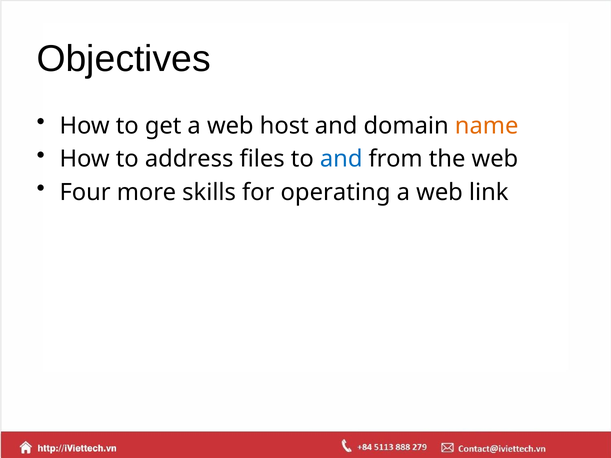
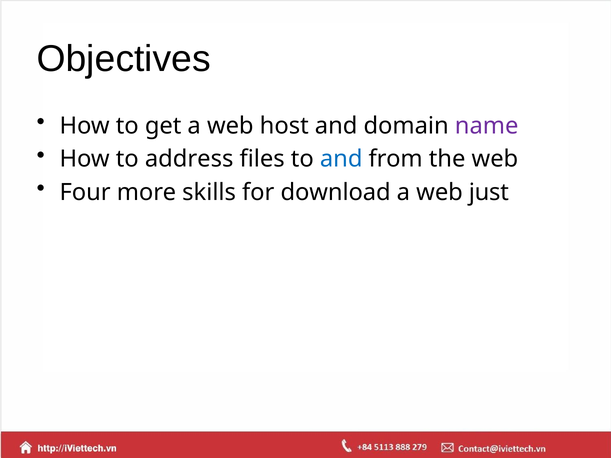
name colour: orange -> purple (487, 126)
operating: operating -> download (336, 192)
link: link -> just (489, 192)
